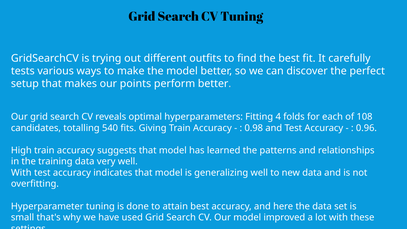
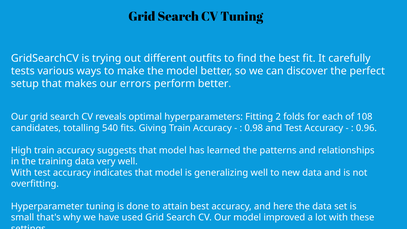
points: points -> errors (135, 84)
4: 4 -> 2 (278, 117)
